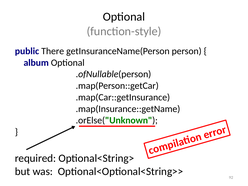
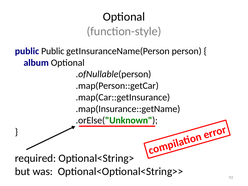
public There: There -> Public (53, 51)
